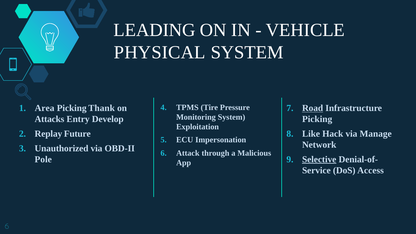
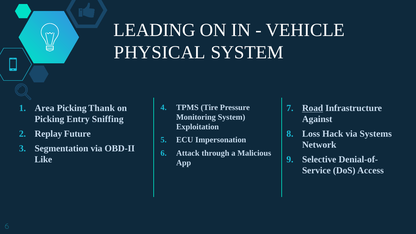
Attacks: Attacks -> Picking (49, 119)
Develop: Develop -> Sniffing (108, 119)
Picking: Picking -> Against (317, 119)
Like: Like -> Loss (311, 134)
Manage: Manage -> Systems (376, 134)
Unauthorized: Unauthorized -> Segmentation (61, 148)
Pole: Pole -> Like (43, 159)
Selective underline: present -> none (319, 159)
